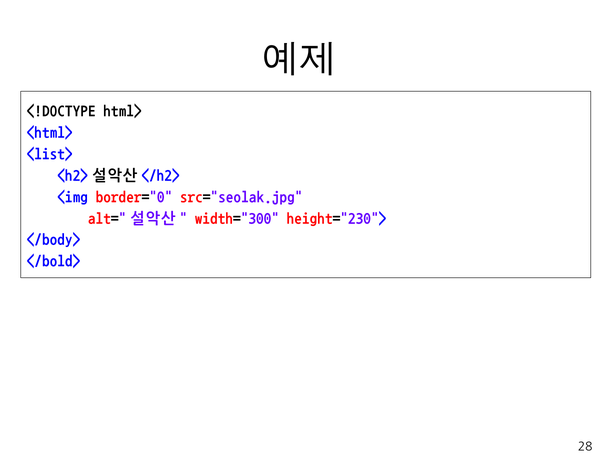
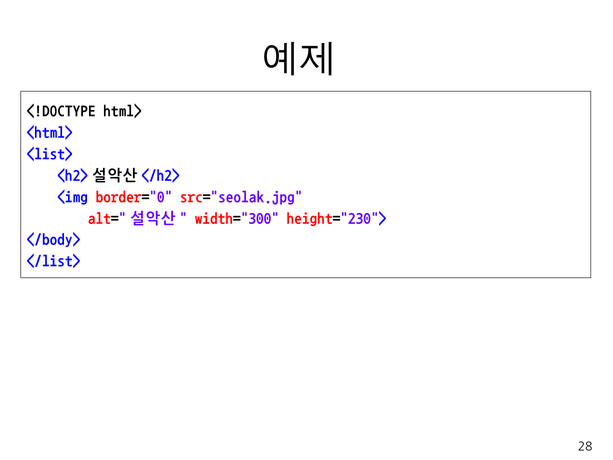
</bold>: </bold> -> </list> (54, 261)
